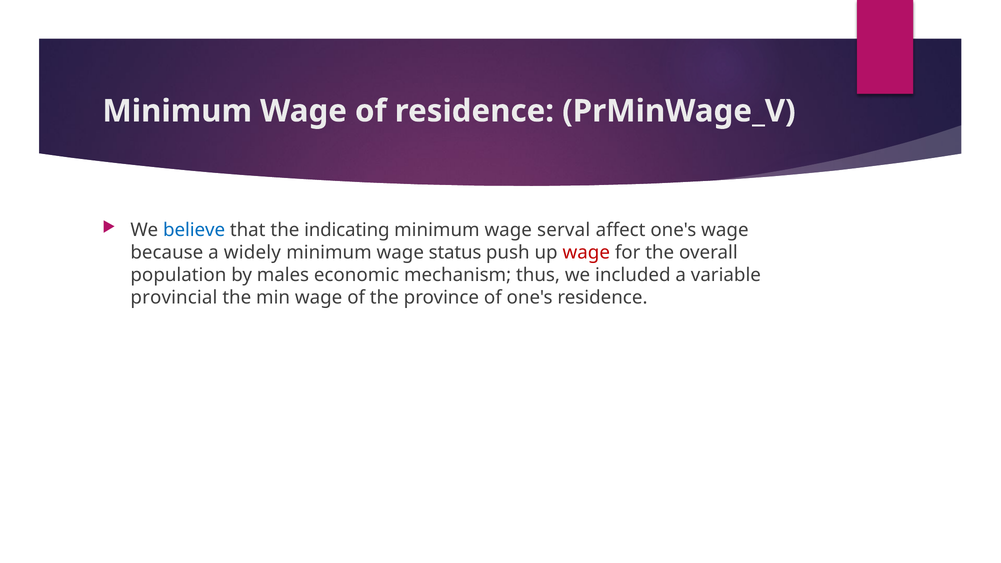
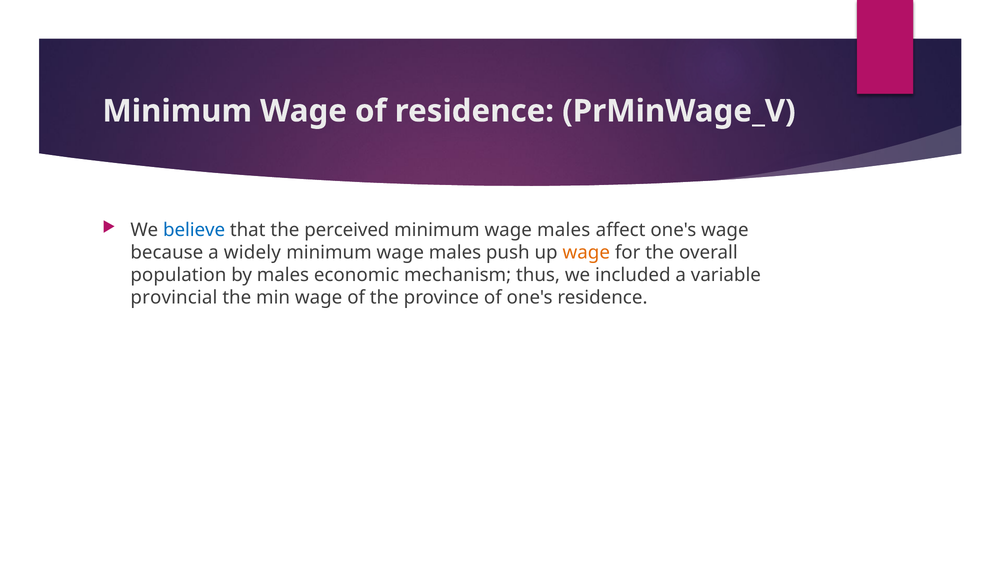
indicating: indicating -> perceived (347, 230)
serval: serval -> males (564, 230)
status: status -> males (455, 253)
wage colour: red -> orange (586, 253)
